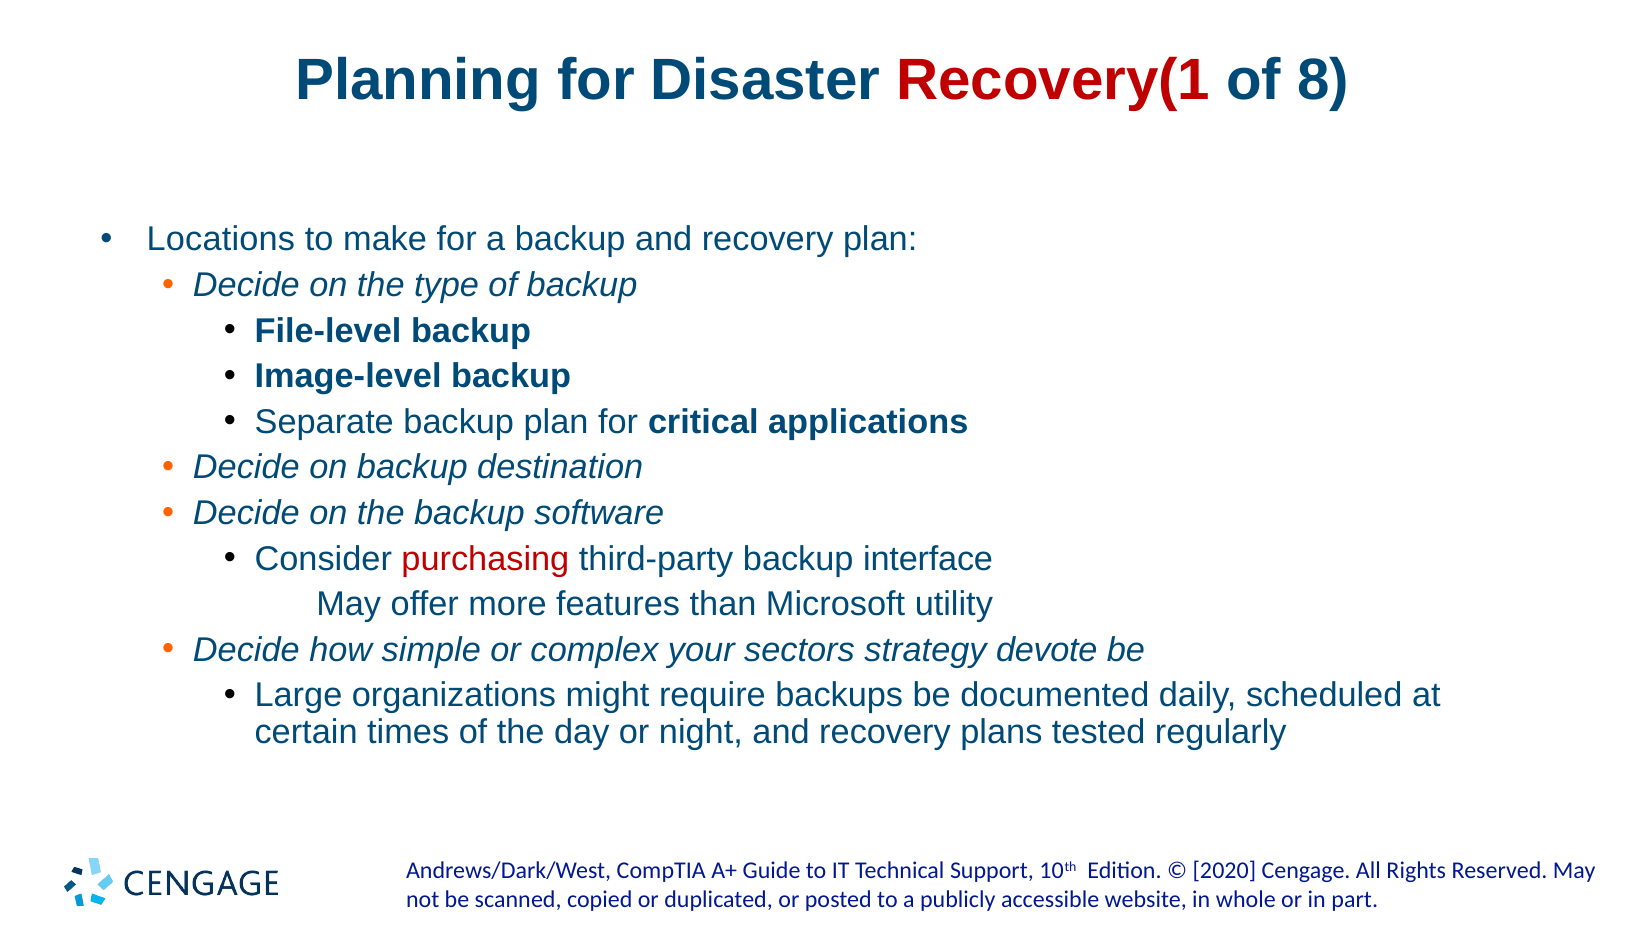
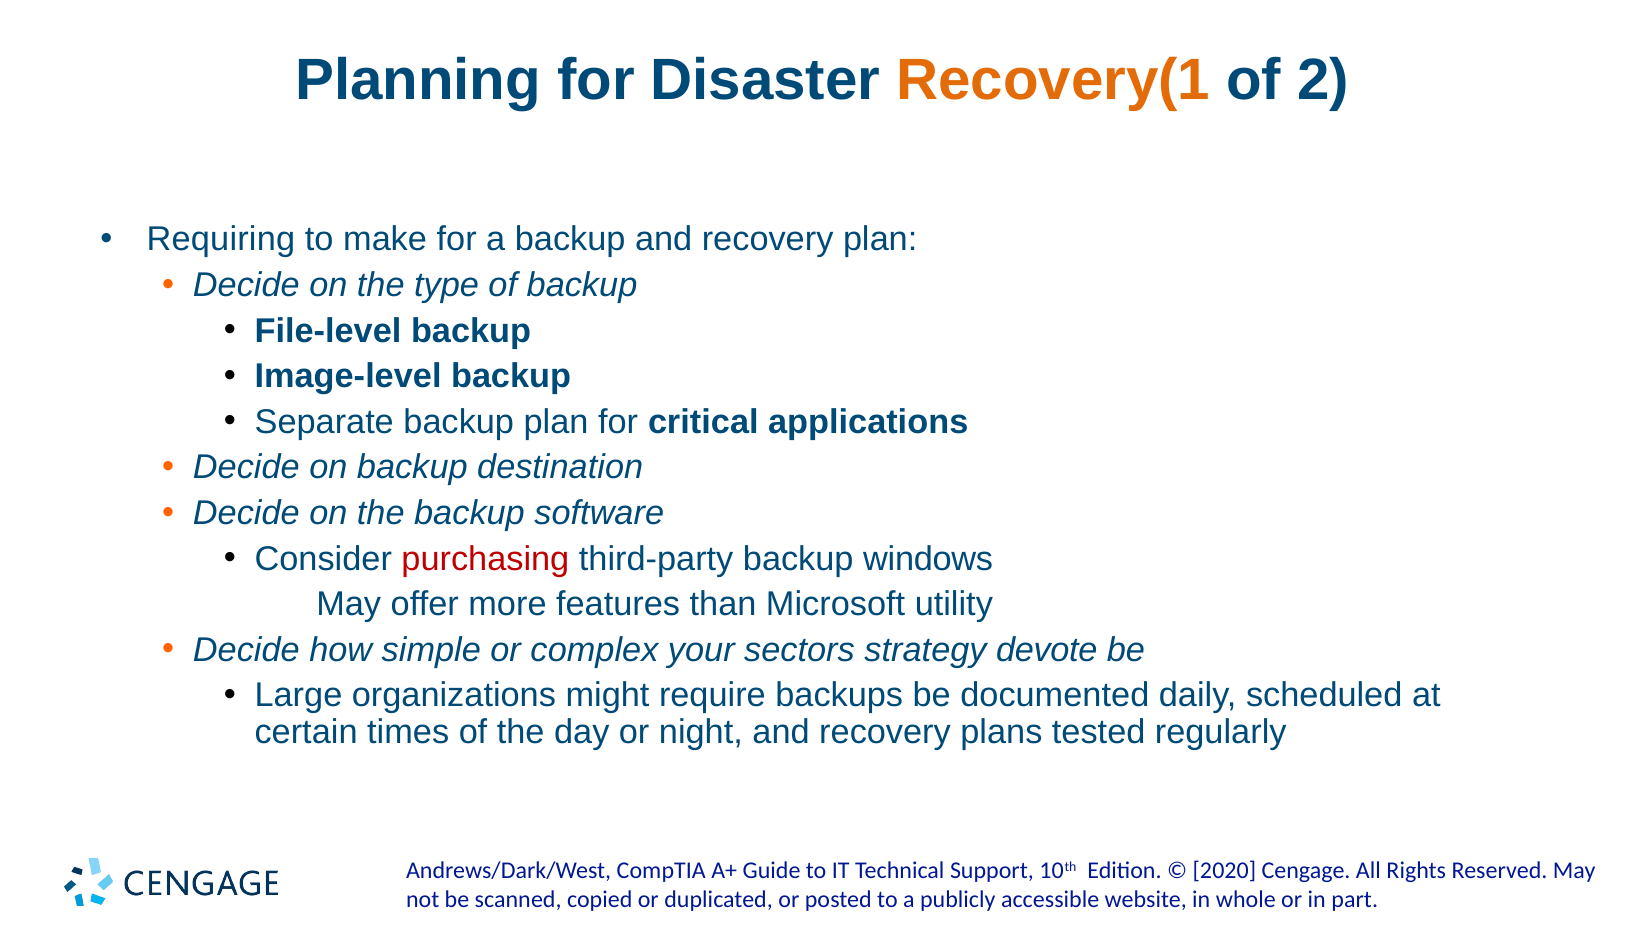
Recovery(1 colour: red -> orange (1053, 80)
8: 8 -> 2 (1323, 80)
Locations: Locations -> Requiring (221, 240)
interface: interface -> windows (928, 559)
